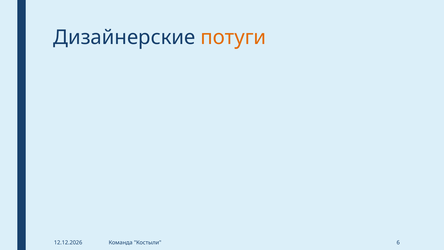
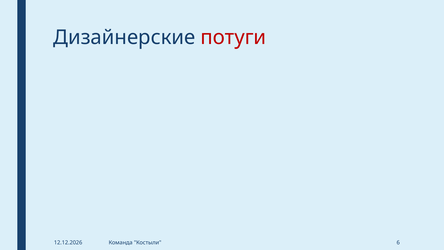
потуги colour: orange -> red (233, 37)
